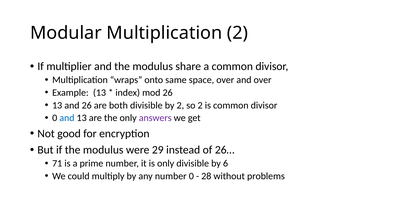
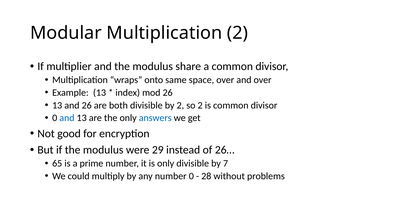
answers colour: purple -> blue (155, 118)
71: 71 -> 65 (57, 164)
6: 6 -> 7 (226, 164)
